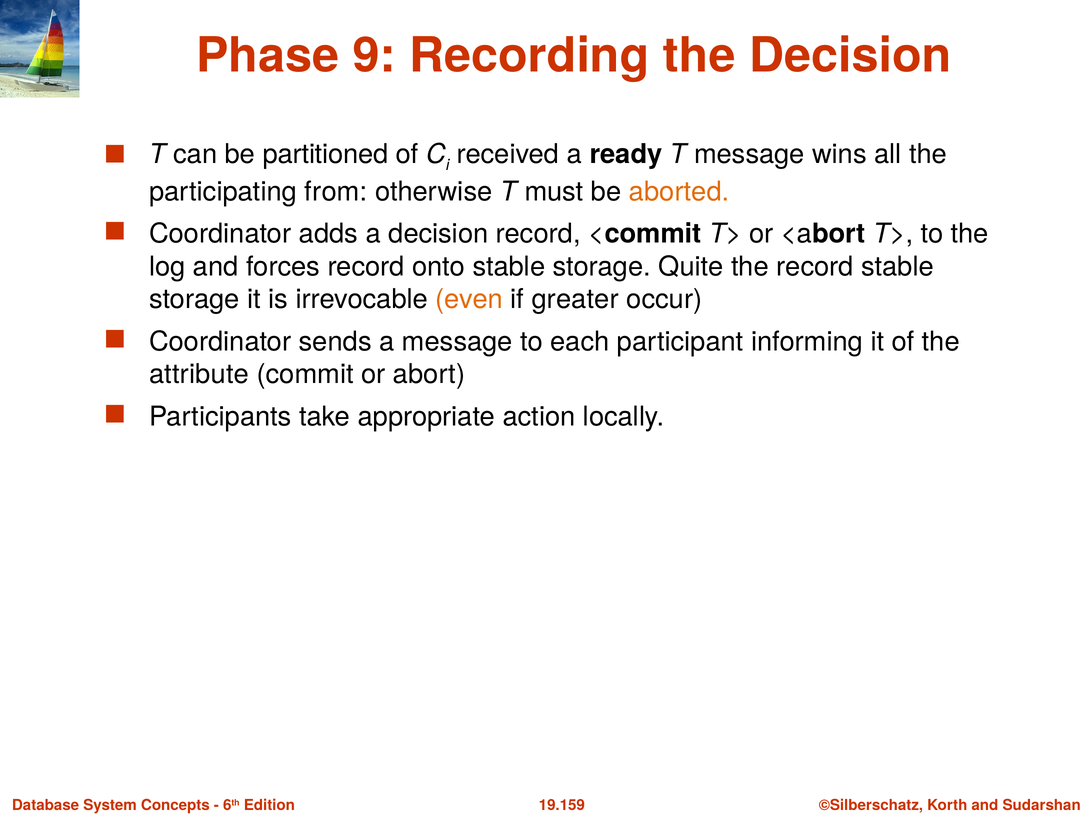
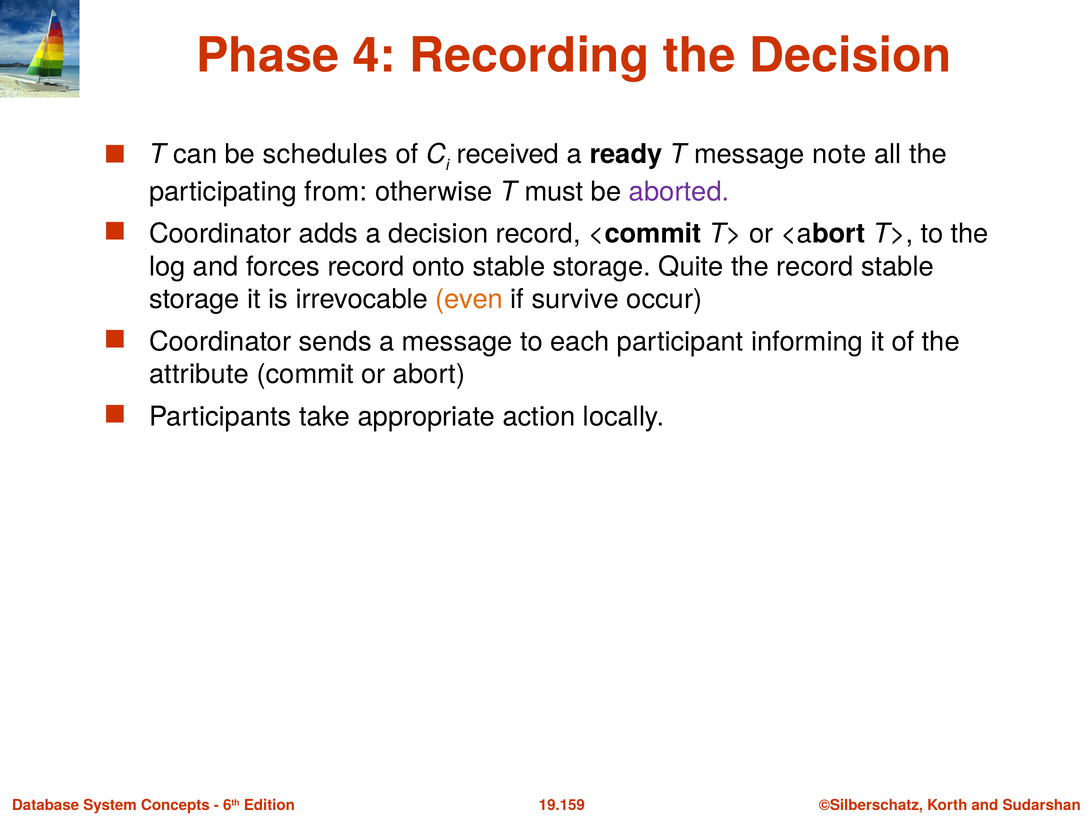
9: 9 -> 4 (374, 56)
partitioned: partitioned -> schedules (325, 154)
wins: wins -> note (839, 154)
aborted colour: orange -> purple (679, 192)
greater: greater -> survive (575, 299)
